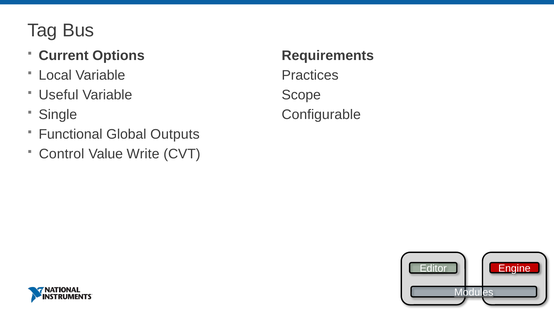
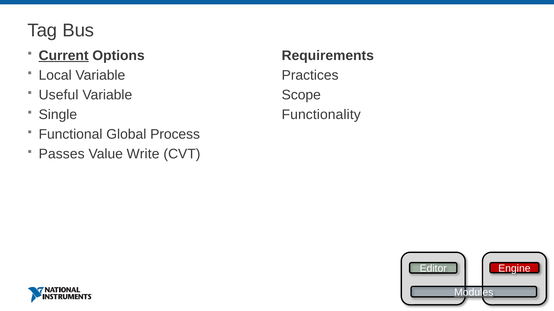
Current underline: none -> present (64, 56)
Configurable: Configurable -> Functionality (321, 115)
Outputs: Outputs -> Process (175, 134)
Control: Control -> Passes (62, 154)
